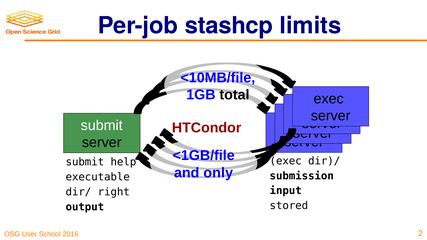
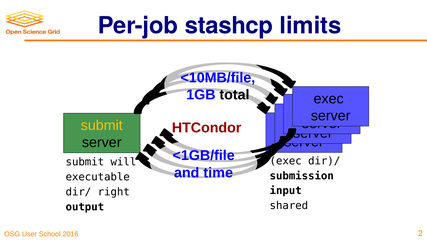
submit colour: white -> yellow (102, 126)
help: help -> will (123, 162)
only: only -> time (218, 173)
stored: stored -> shared (289, 206)
